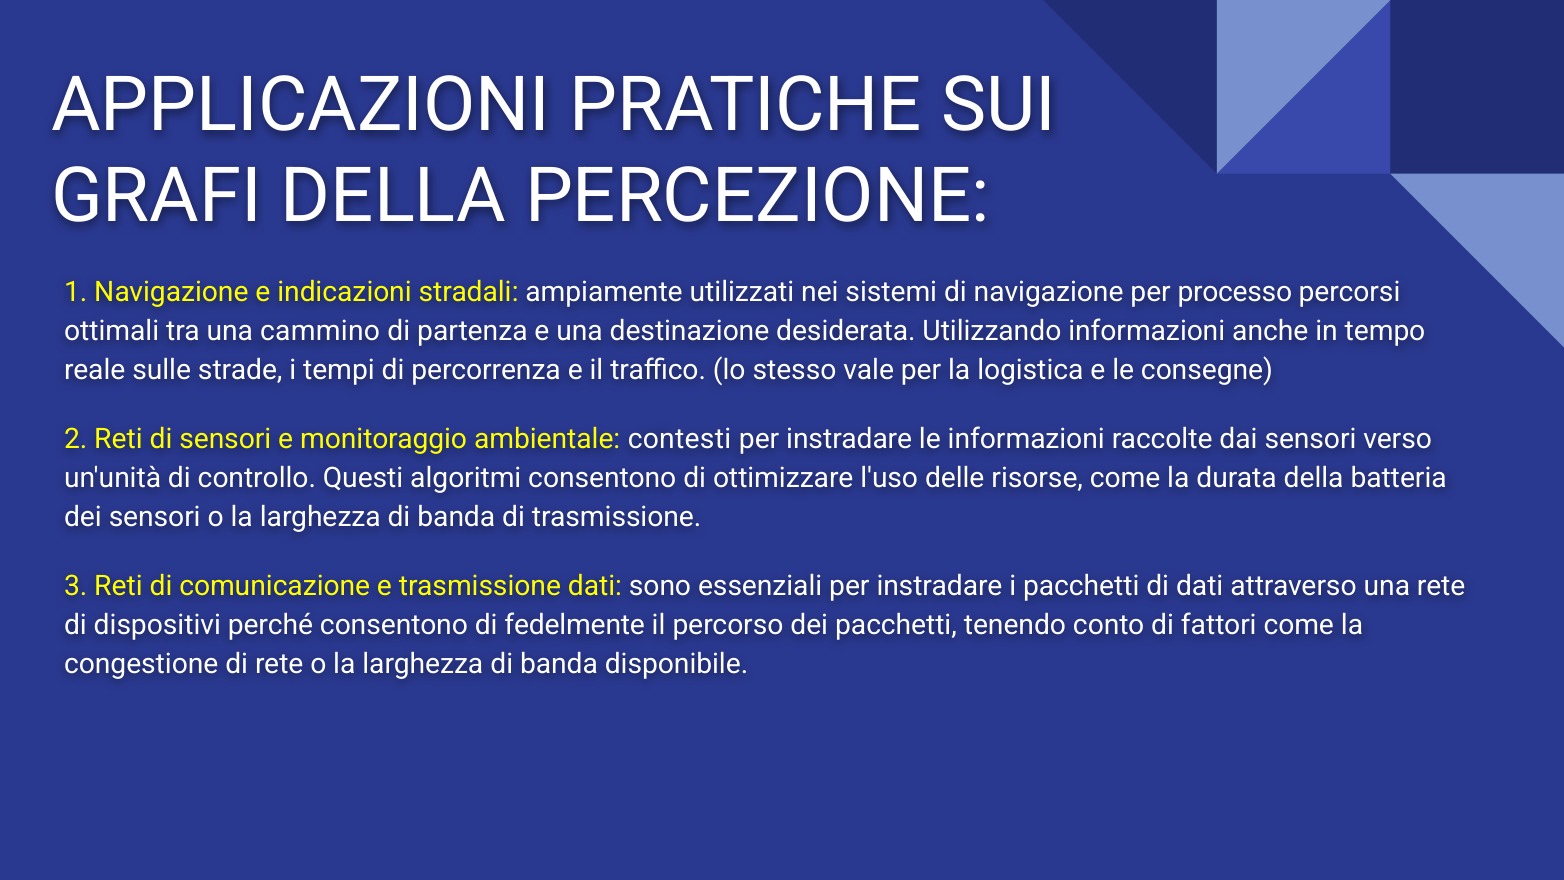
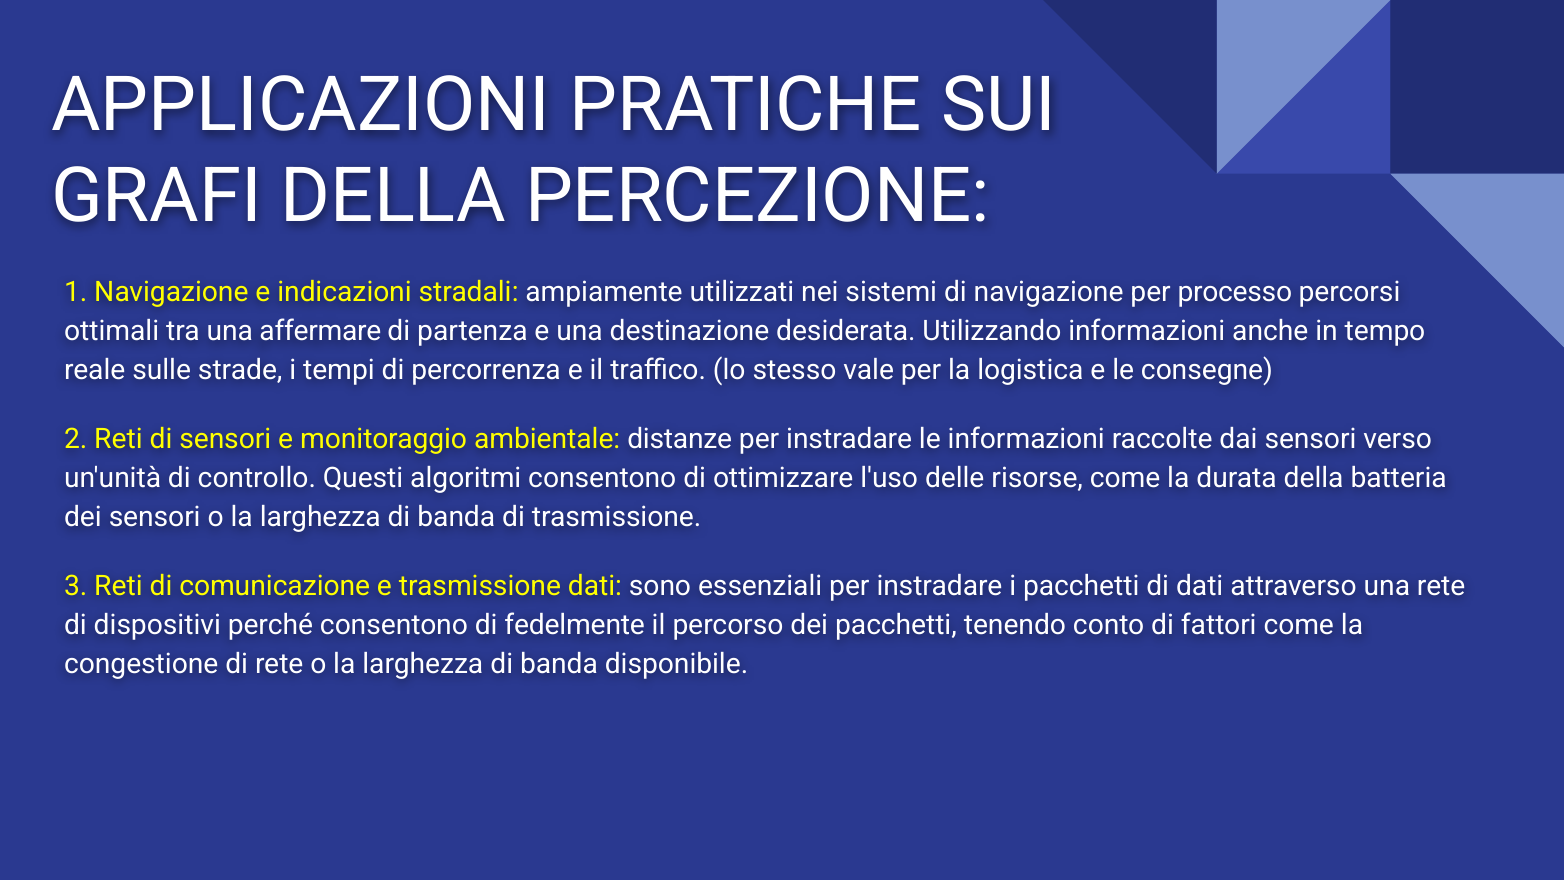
cammino: cammino -> affermare (320, 331)
contesti: contesti -> distanze (680, 439)
